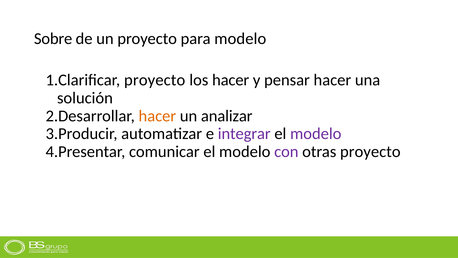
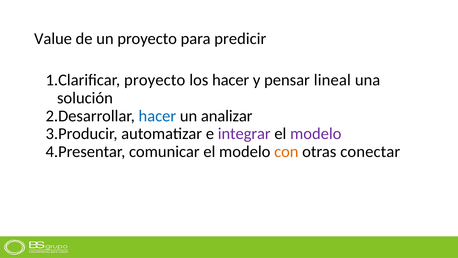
Sobre: Sobre -> Value (53, 39)
para modelo: modelo -> predicir (240, 39)
pensar hacer: hacer -> lineal (332, 80)
hacer colour: orange -> blue (157, 116)
con colour: purple -> orange (286, 151)
otras proyecto: proyecto -> conectar (370, 151)
